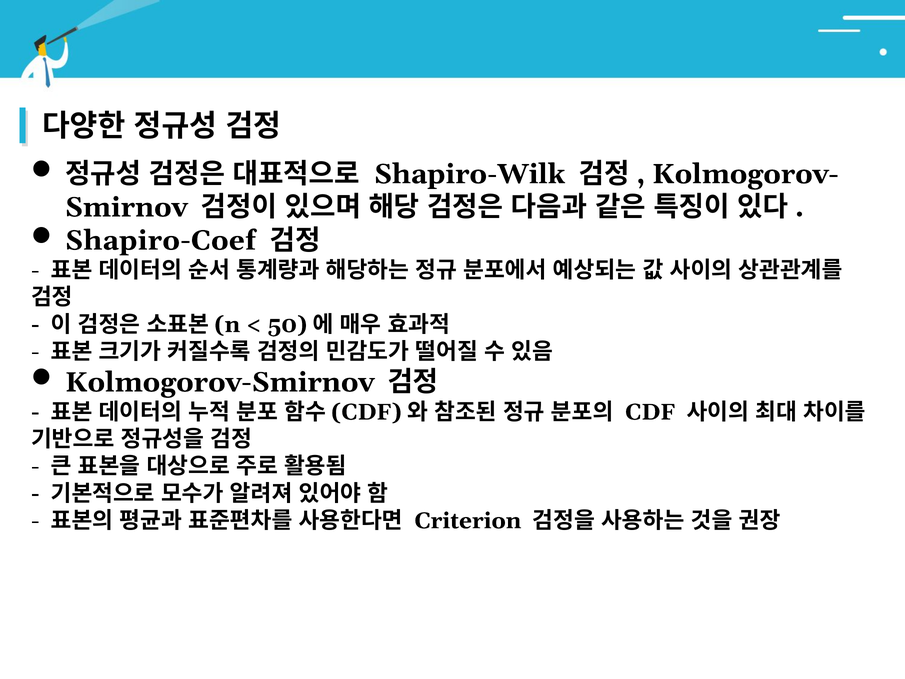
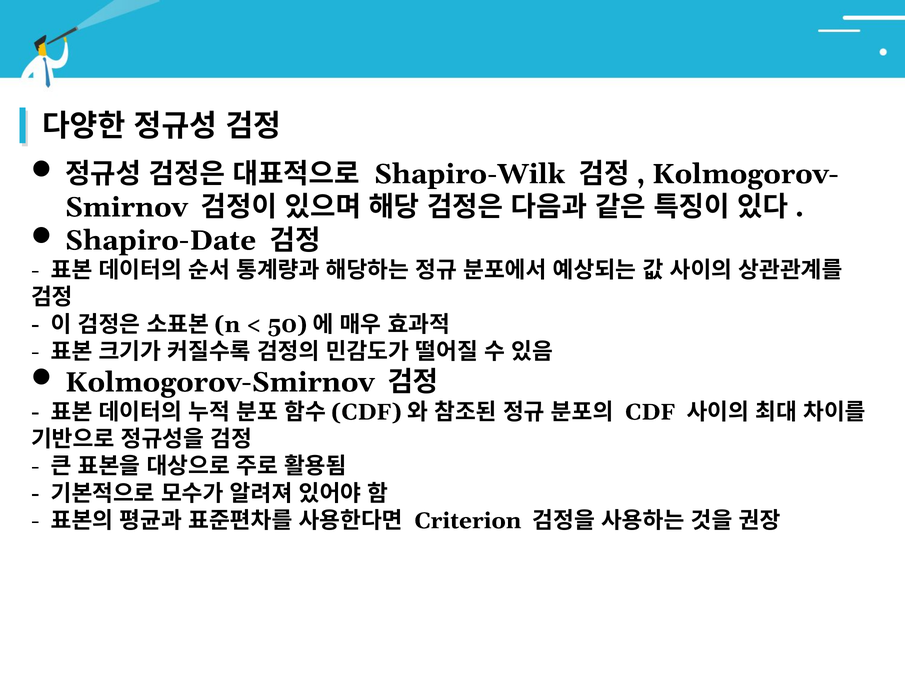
Shapiro-Coef: Shapiro-Coef -> Shapiro-Date (161, 240)
